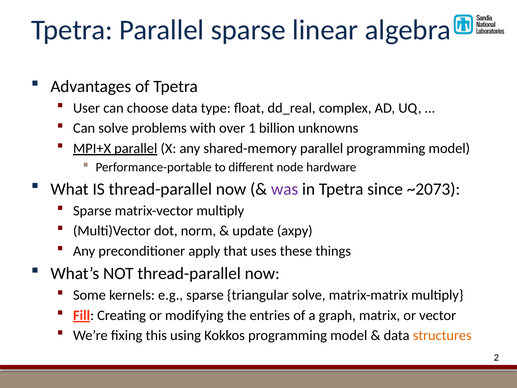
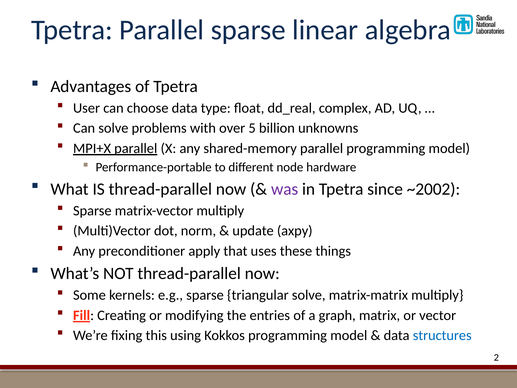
1: 1 -> 5 (252, 128)
~2073: ~2073 -> ~2002 (433, 189)
structures colour: orange -> blue (442, 335)
